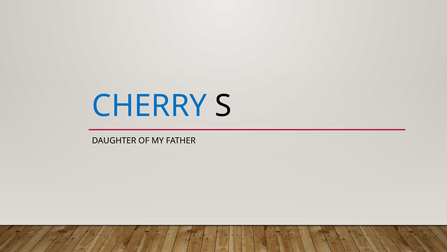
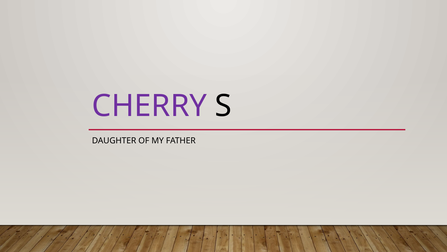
CHERRY colour: blue -> purple (149, 106)
